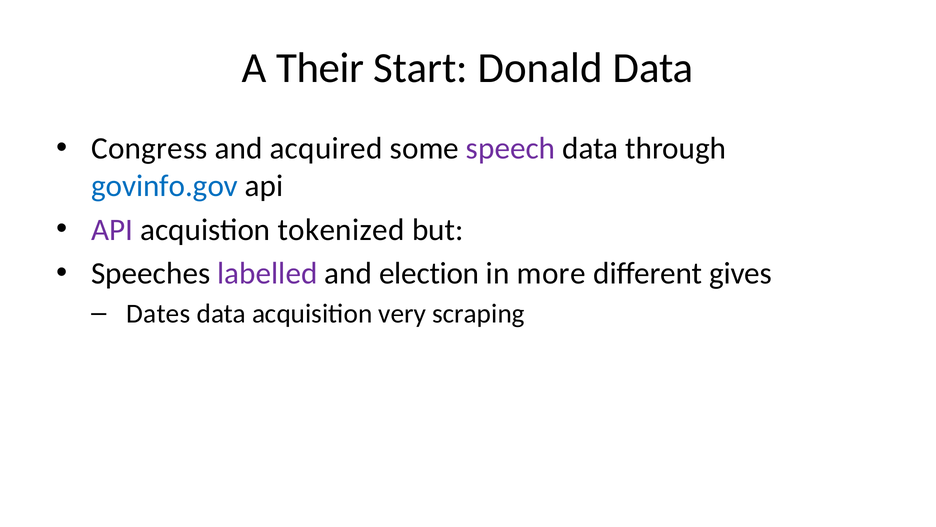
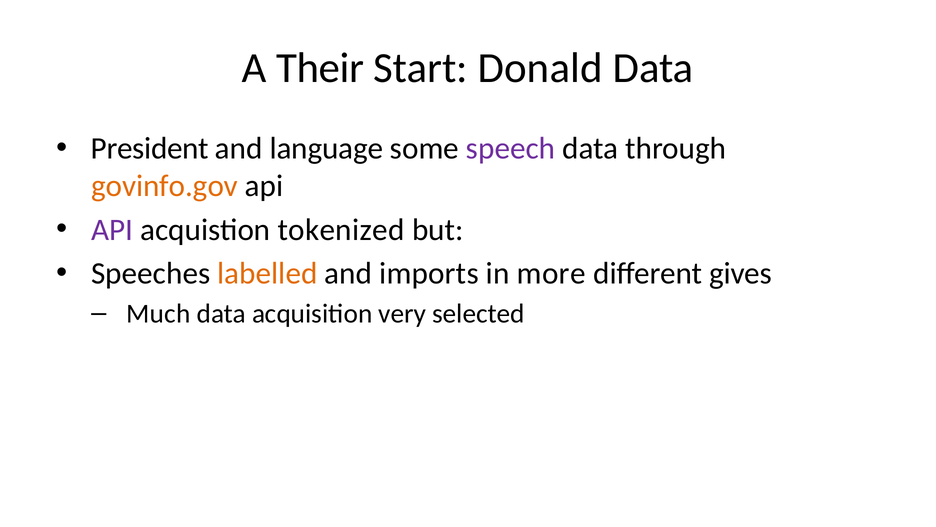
Congress: Congress -> President (150, 148)
acquired: acquired -> language (326, 148)
govinfo.gov colour: blue -> orange (165, 186)
labelled colour: purple -> orange (267, 273)
election: election -> imports (429, 273)
Dates: Dates -> Much (158, 314)
scraping: scraping -> selected (478, 314)
